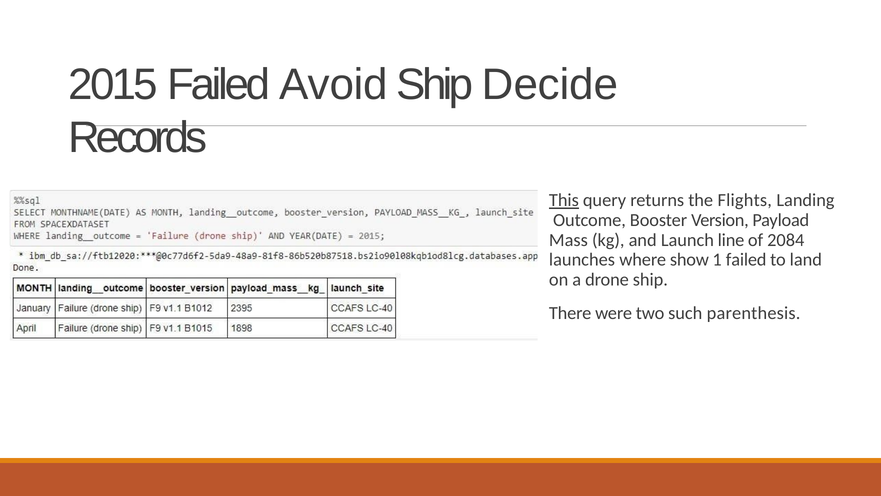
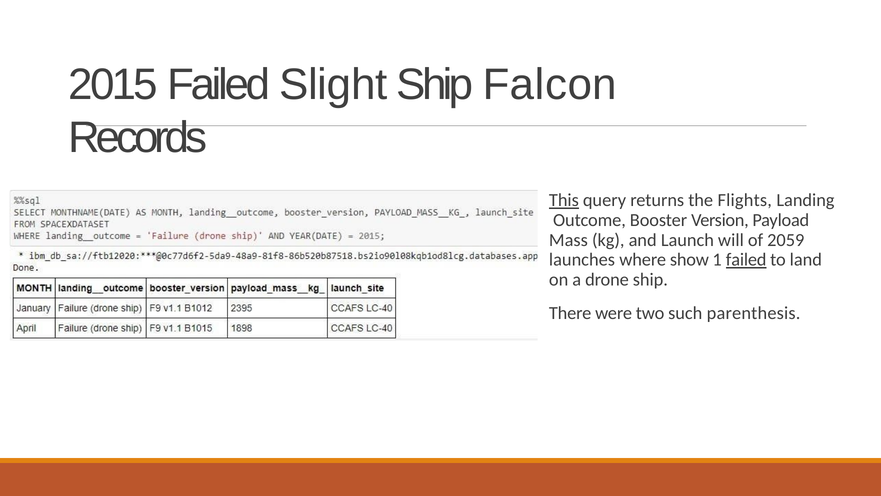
Avoid: Avoid -> Slight (333, 85)
Decide: Decide -> Falcon (550, 85)
line: line -> will (731, 240)
2084: 2084 -> 2059 (786, 240)
failed underline: none -> present (746, 260)
